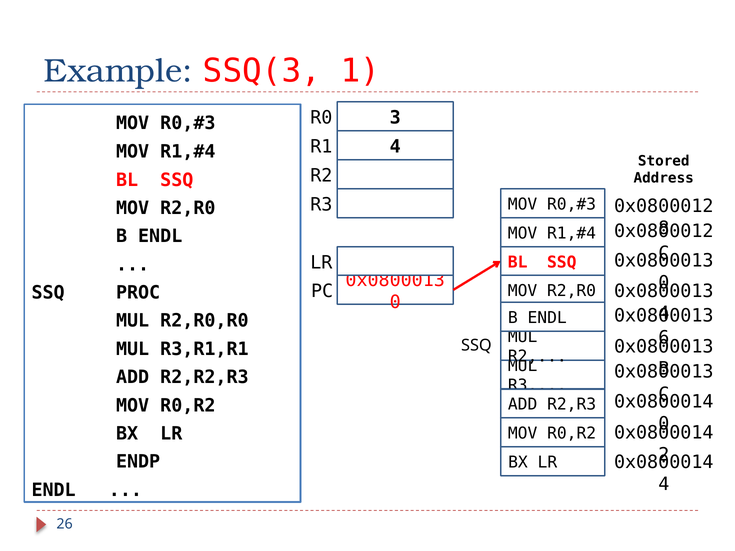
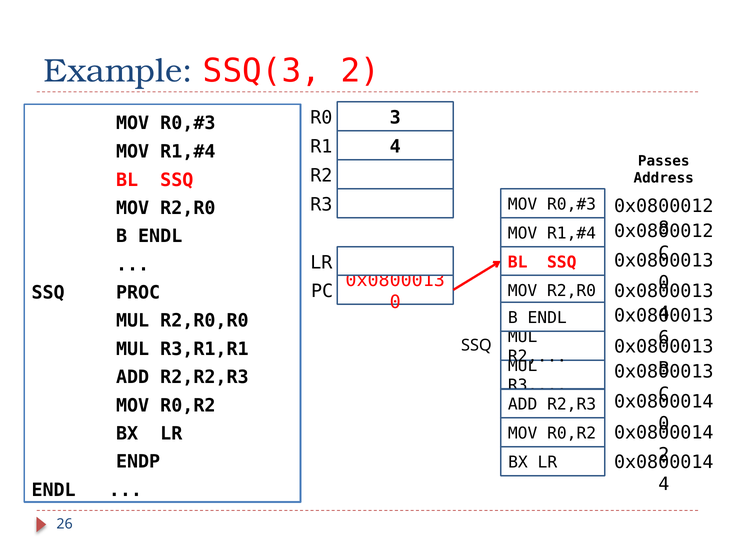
SSQ(3 1: 1 -> 2 (360, 71)
Stored: Stored -> Passes (664, 161)
